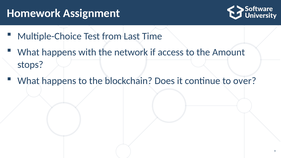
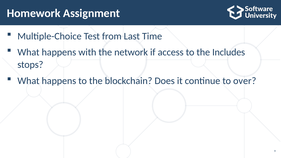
Amount: Amount -> Includes (229, 52)
